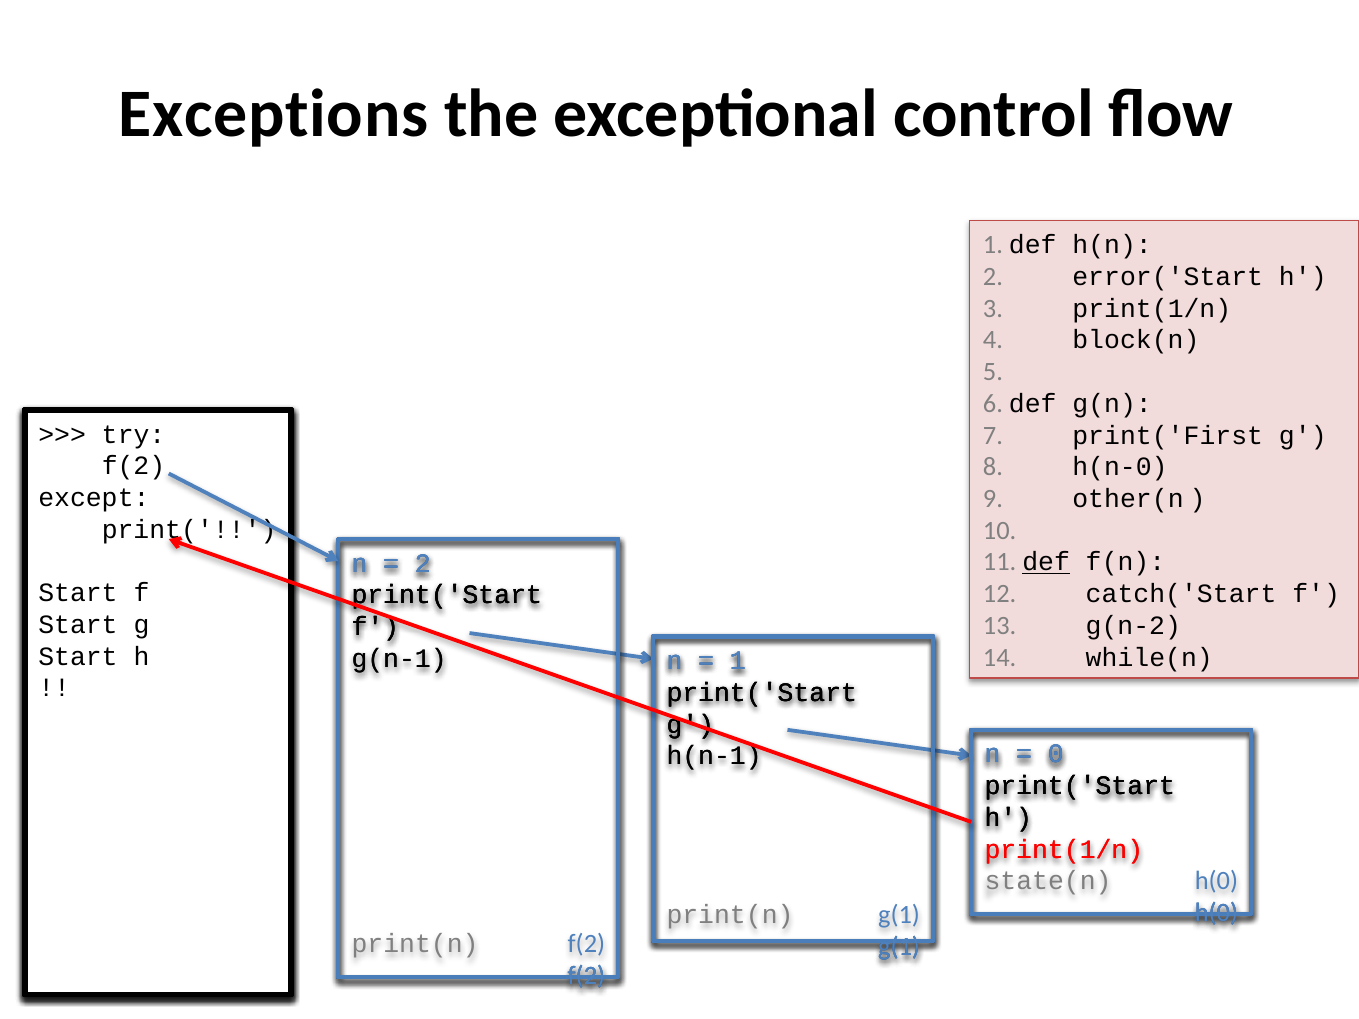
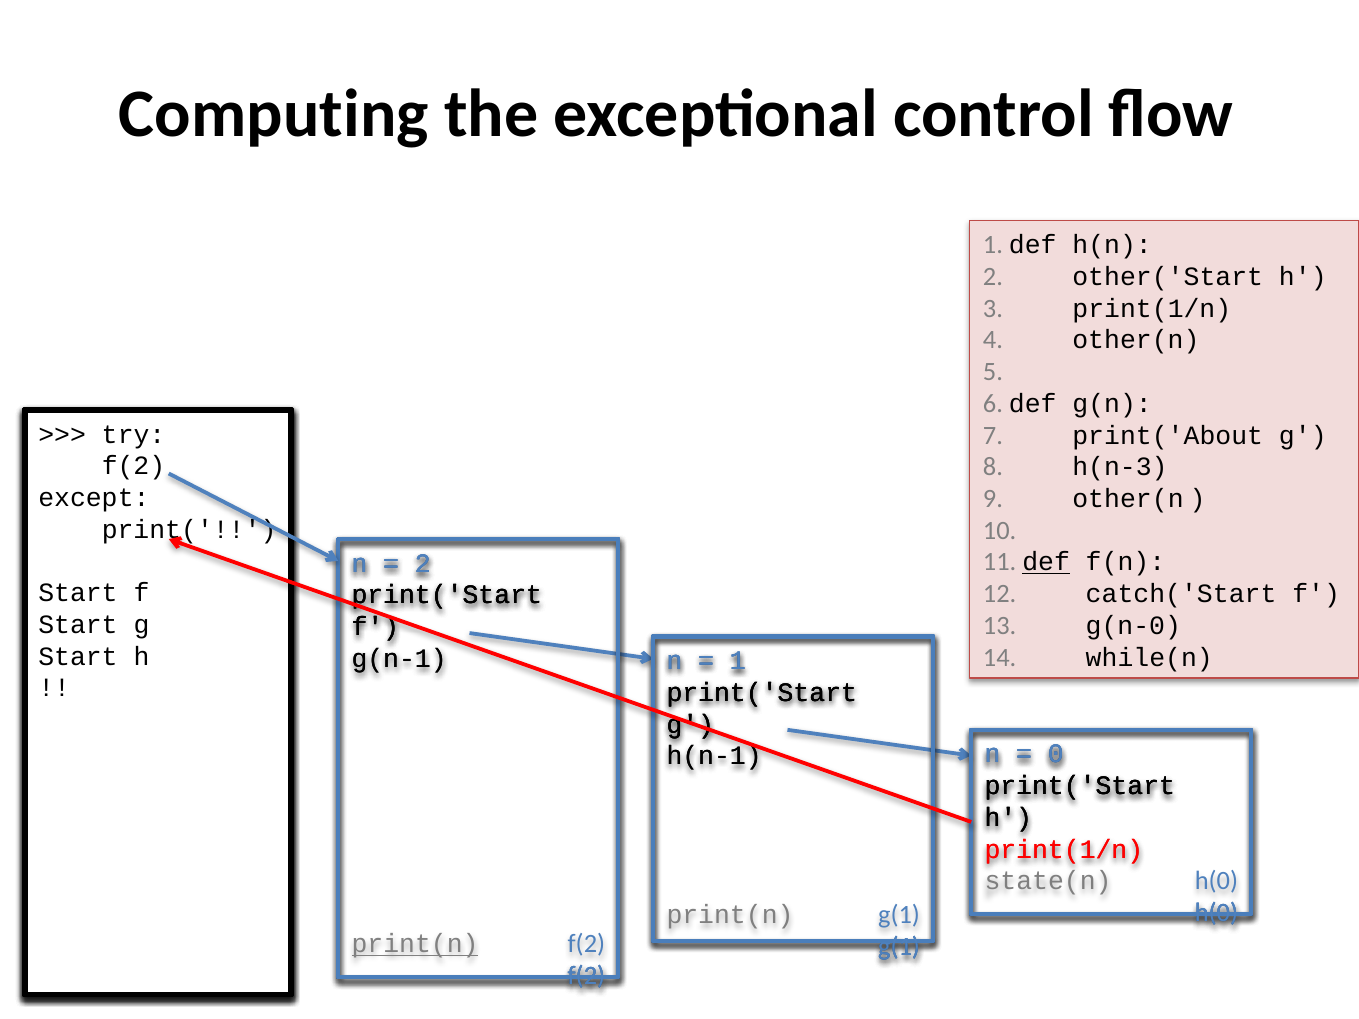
Exceptions: Exceptions -> Computing (274, 114)
error('Start: error('Start -> other('Start (1168, 277)
4 block(n: block(n -> other(n (1136, 340)
print('First: print('First -> print('About (1168, 435)
h(n-0: h(n-0 -> h(n-3 (1120, 467)
g(n-2: g(n-2 -> g(n-0 (1133, 626)
print(n underline: none -> present (415, 944)
